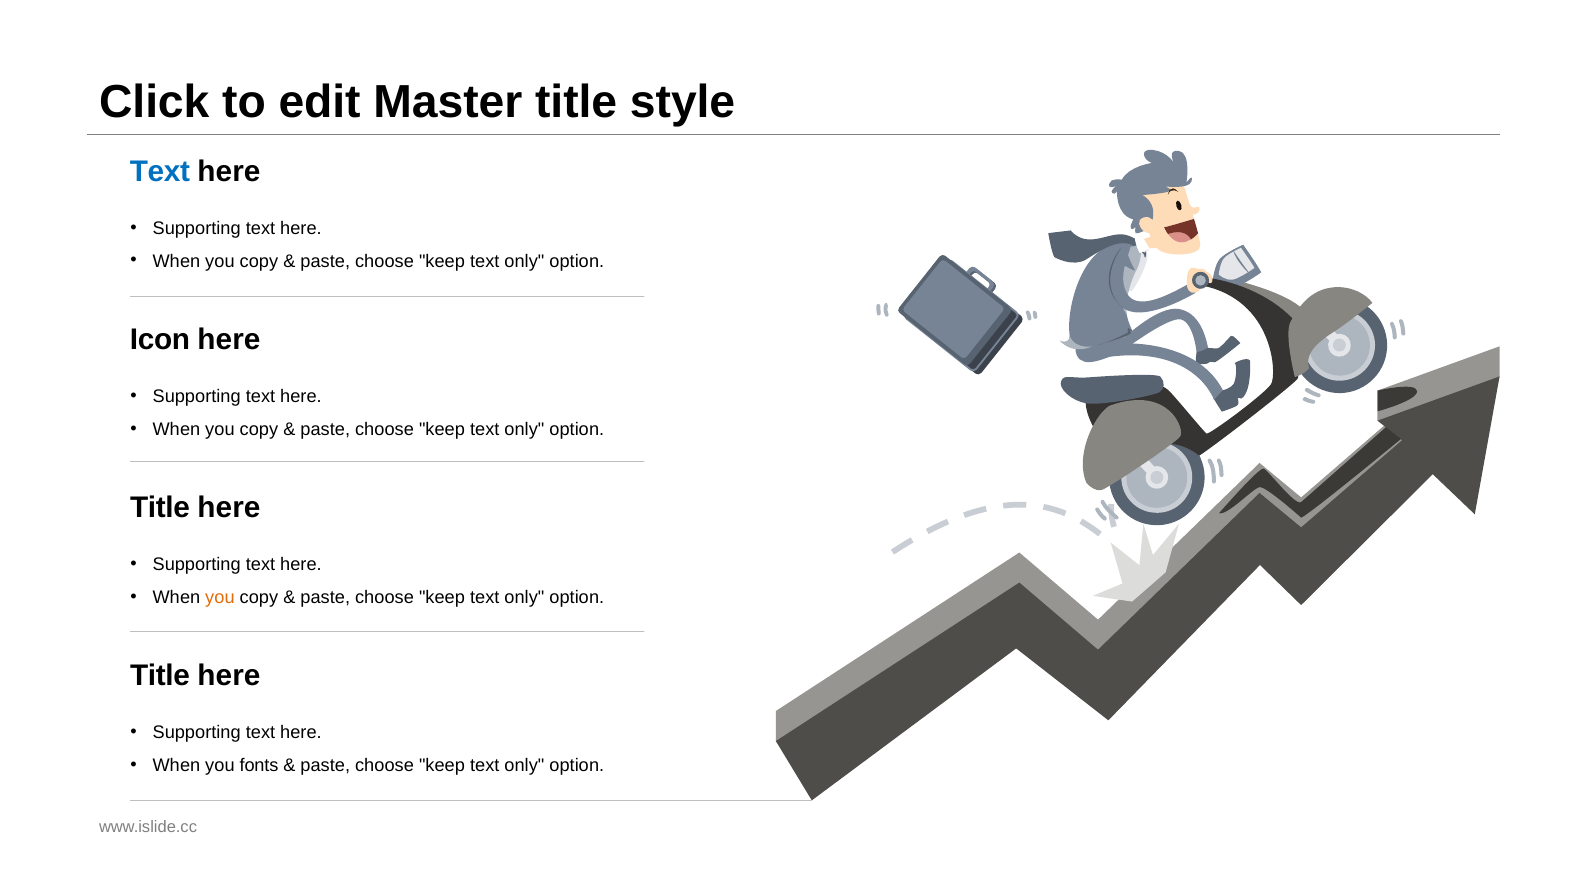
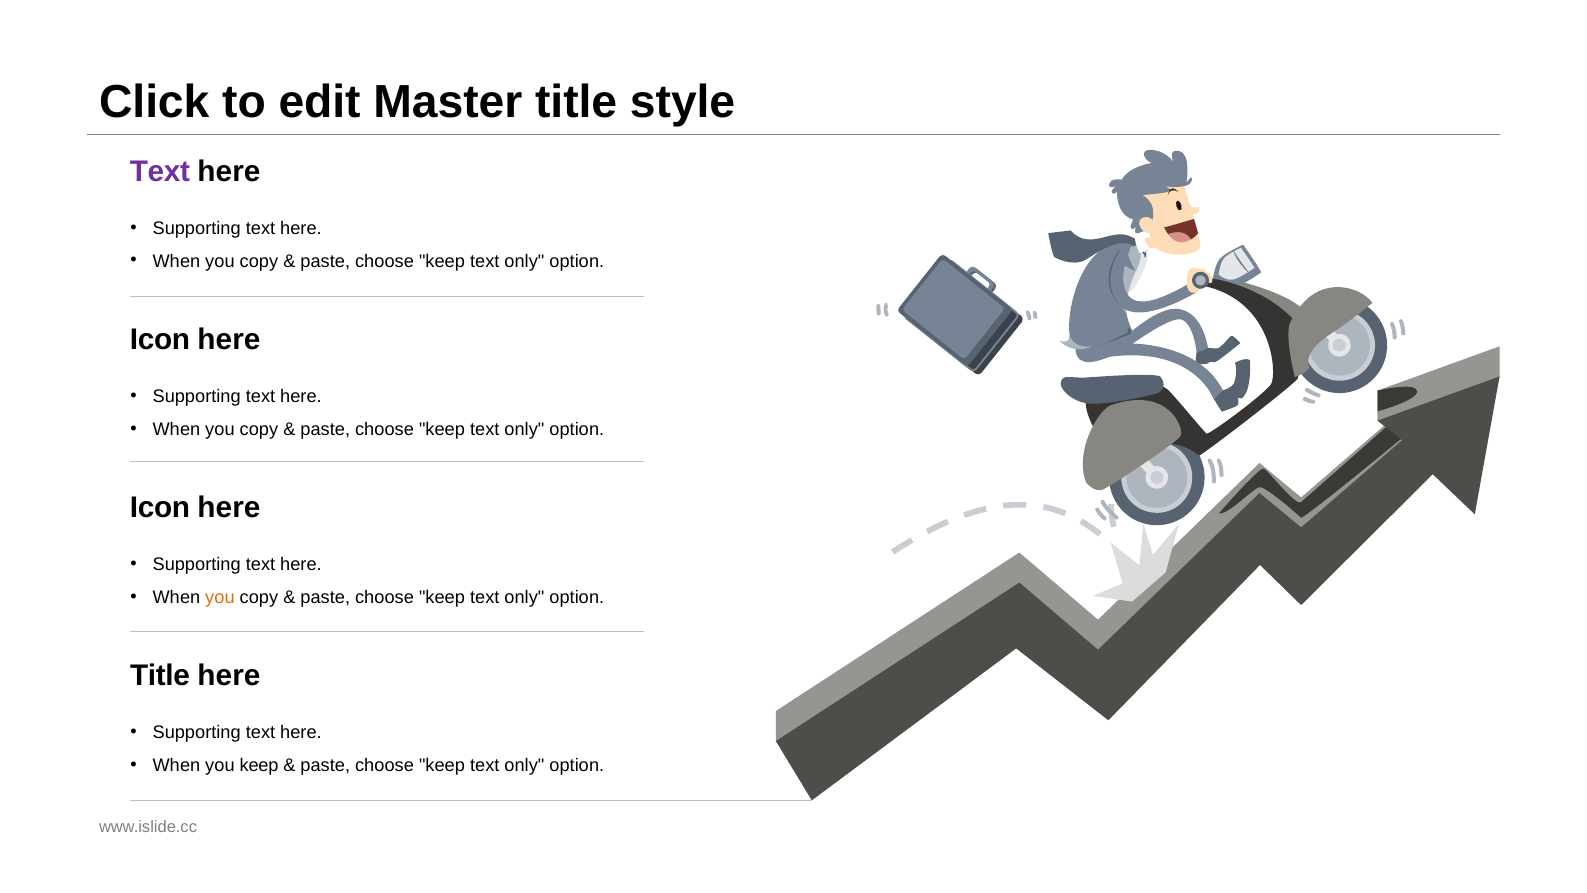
Text colour: blue -> purple (160, 171)
Title: Title -> Icon (160, 507)
you fonts: fonts -> keep (259, 765)
